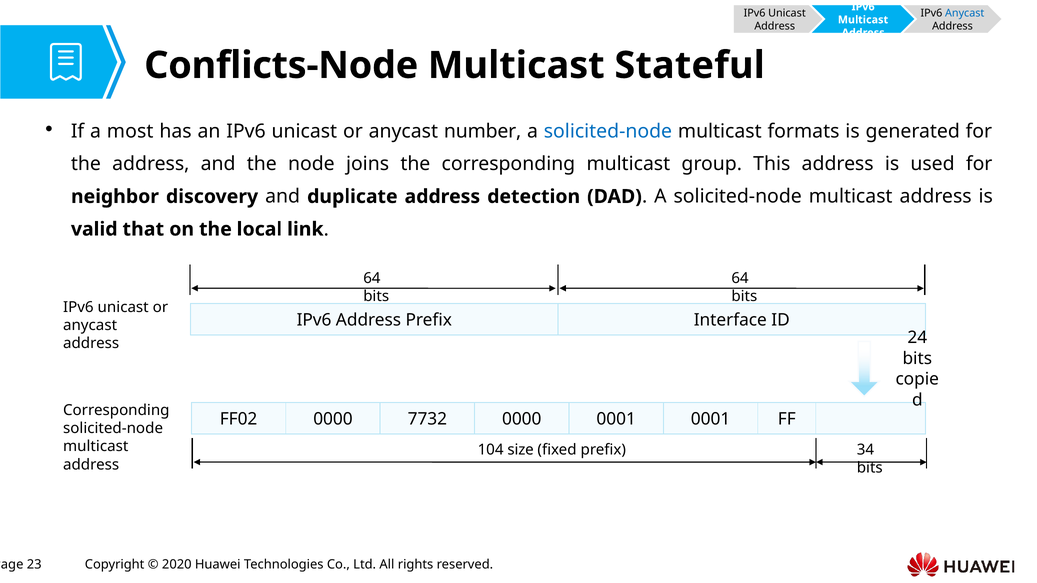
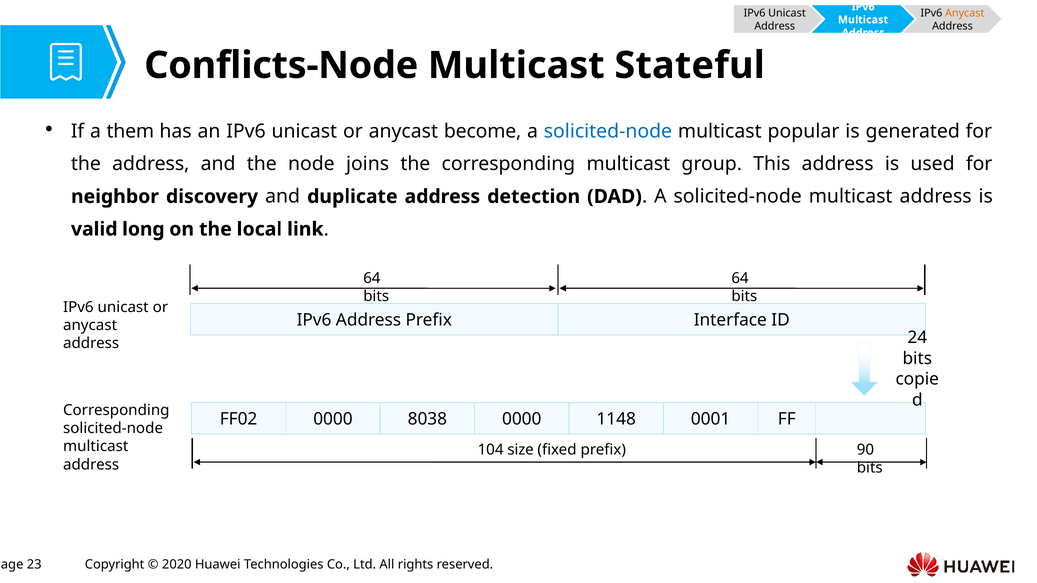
Anycast colour: blue -> orange (965, 13)
most: most -> them (130, 131)
number: number -> become (483, 131)
formats: formats -> popular (803, 131)
that: that -> long (143, 229)
7732: 7732 -> 8038 (427, 419)
0000 0001: 0001 -> 1148 (616, 419)
34: 34 -> 90 (865, 450)
